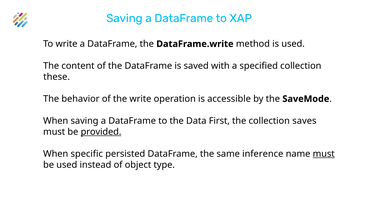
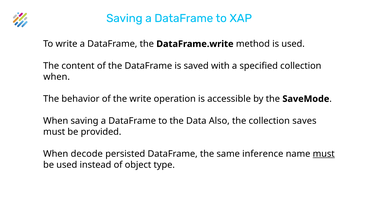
these: these -> when (57, 77)
First: First -> Also (219, 121)
provided underline: present -> none (101, 132)
specific: specific -> decode (87, 154)
